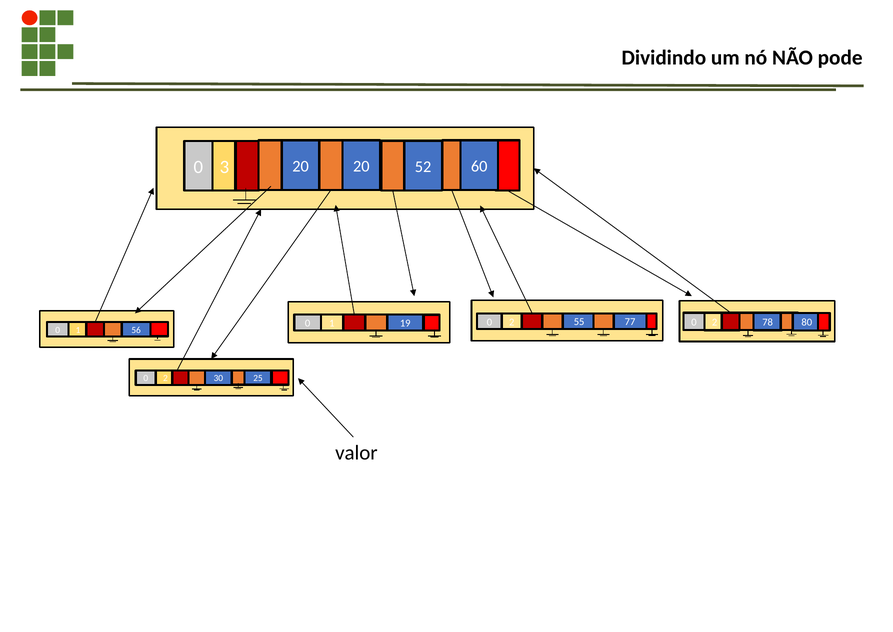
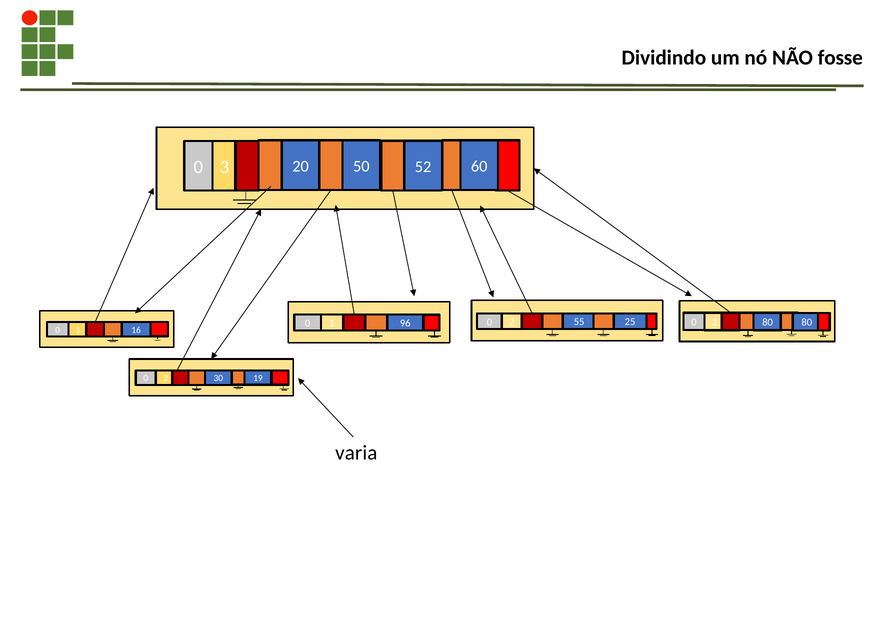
pode: pode -> fosse (840, 58)
0 20: 20 -> 50 (361, 166)
77: 77 -> 25 (630, 322)
0 78: 78 -> 80 (768, 322)
19: 19 -> 96 (405, 323)
56: 56 -> 16 (136, 330)
25: 25 -> 19 (258, 378)
valor: valor -> varia (356, 453)
